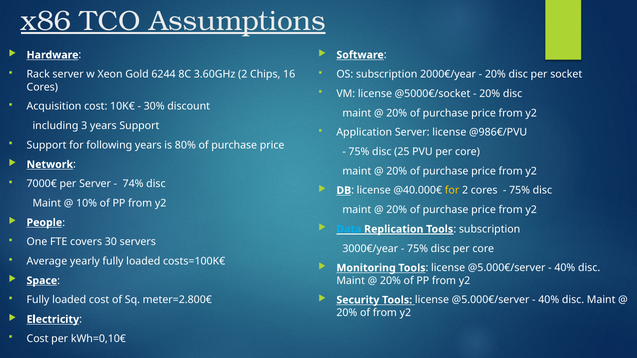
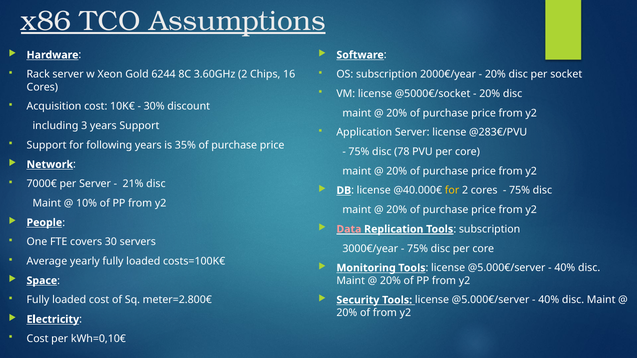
@986€/PVU: @986€/PVU -> @283€/PVU (498, 132)
80%: 80% -> 35% (185, 145)
25: 25 -> 78 (402, 152)
74%: 74% -> 21% (133, 184)
Data colour: light blue -> pink (349, 229)
